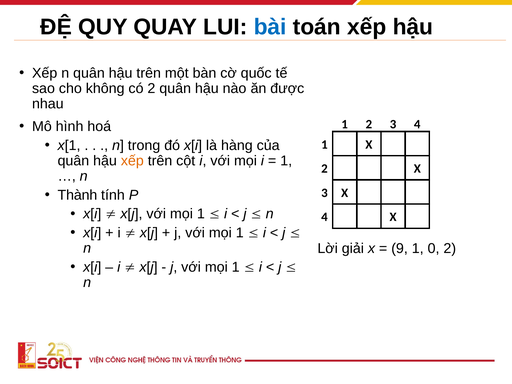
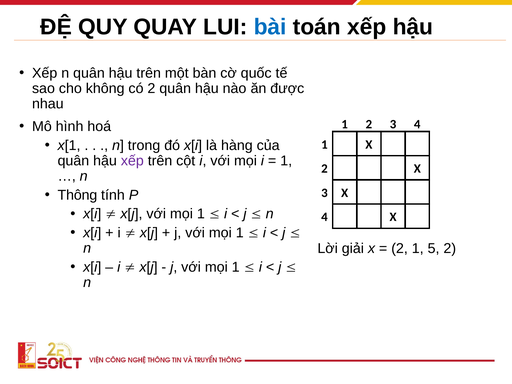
xếp colour: orange -> purple (132, 161)
Thành: Thành -> Thông (77, 195)
9: 9 -> 2 (400, 248)
0: 0 -> 5 (434, 248)
